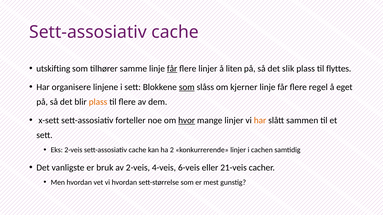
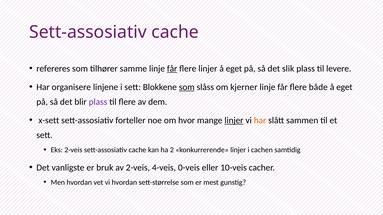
utskifting: utskifting -> refereres (53, 69)
linjer å liten: liten -> eget (234, 69)
flyttes: flyttes -> levere (339, 69)
regel: regel -> både (318, 87)
plass colour: orange -> purple (98, 102)
hvor underline: present -> none (187, 120)
linjer underline: none -> present (234, 120)
6-veis: 6-veis -> 0-veis (189, 168)
21-veis: 21-veis -> 10-veis (234, 168)
